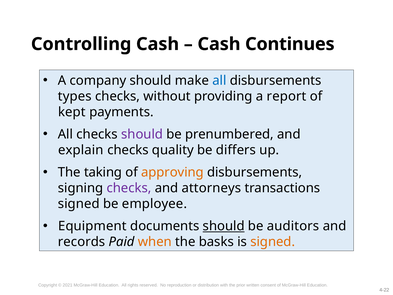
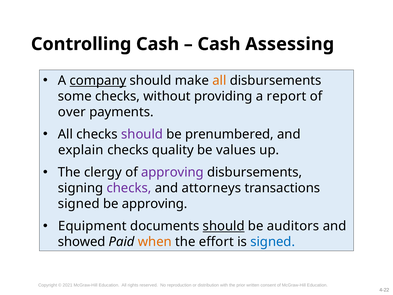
Continues: Continues -> Assessing (290, 44)
company underline: none -> present (98, 81)
all colour: blue -> orange (219, 81)
types: types -> some (75, 96)
kept: kept -> over (72, 112)
differs: differs -> values (236, 150)
taking: taking -> clergy (103, 172)
approving colour: orange -> purple (172, 172)
be employee: employee -> approving (155, 204)
records: records -> showed (82, 242)
basks: basks -> effort (216, 242)
signed colour: orange -> blue (273, 242)
